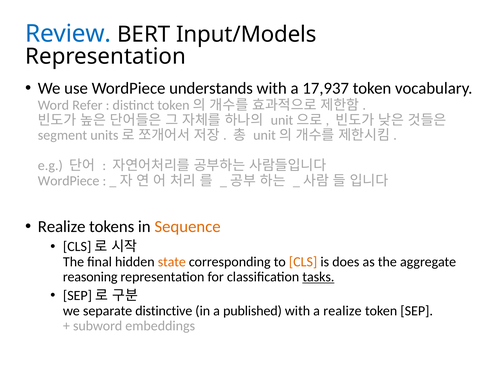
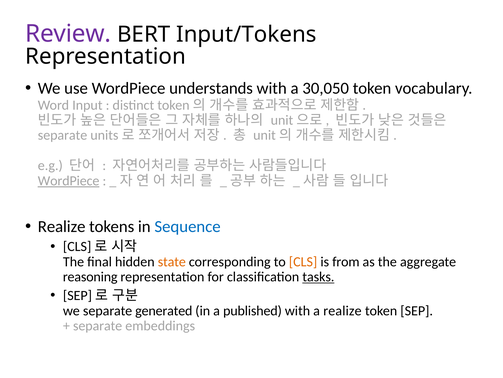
Review colour: blue -> purple (68, 34)
Input/Models: Input/Models -> Input/Tokens (246, 34)
17,937: 17,937 -> 30,050 (326, 88)
Refer: Refer -> Input (87, 105)
segment: segment -> separate (63, 135)
WordPiece underline: none -> present (69, 180)
Sequence colour: orange -> blue (188, 226)
does: does -> from (346, 261)
distinctive: distinctive -> generated (164, 310)
subword: subword -> separate (98, 325)
